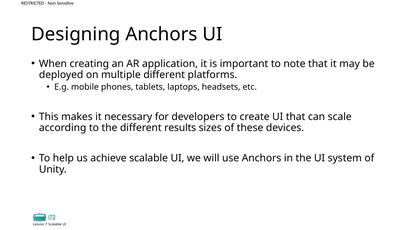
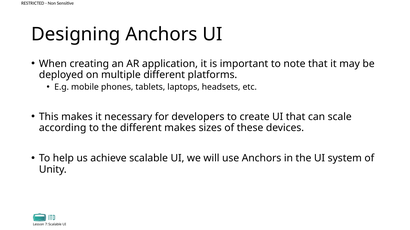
different results: results -> makes (180, 128)
